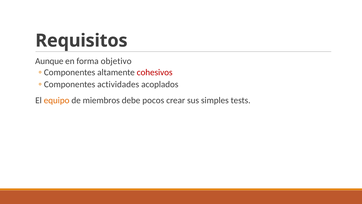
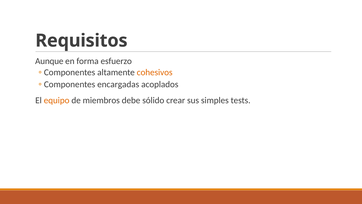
objetivo: objetivo -> esfuerzo (116, 61)
cohesivos colour: red -> orange (155, 72)
actividades: actividades -> encargadas (118, 84)
pocos: pocos -> sólido (153, 100)
